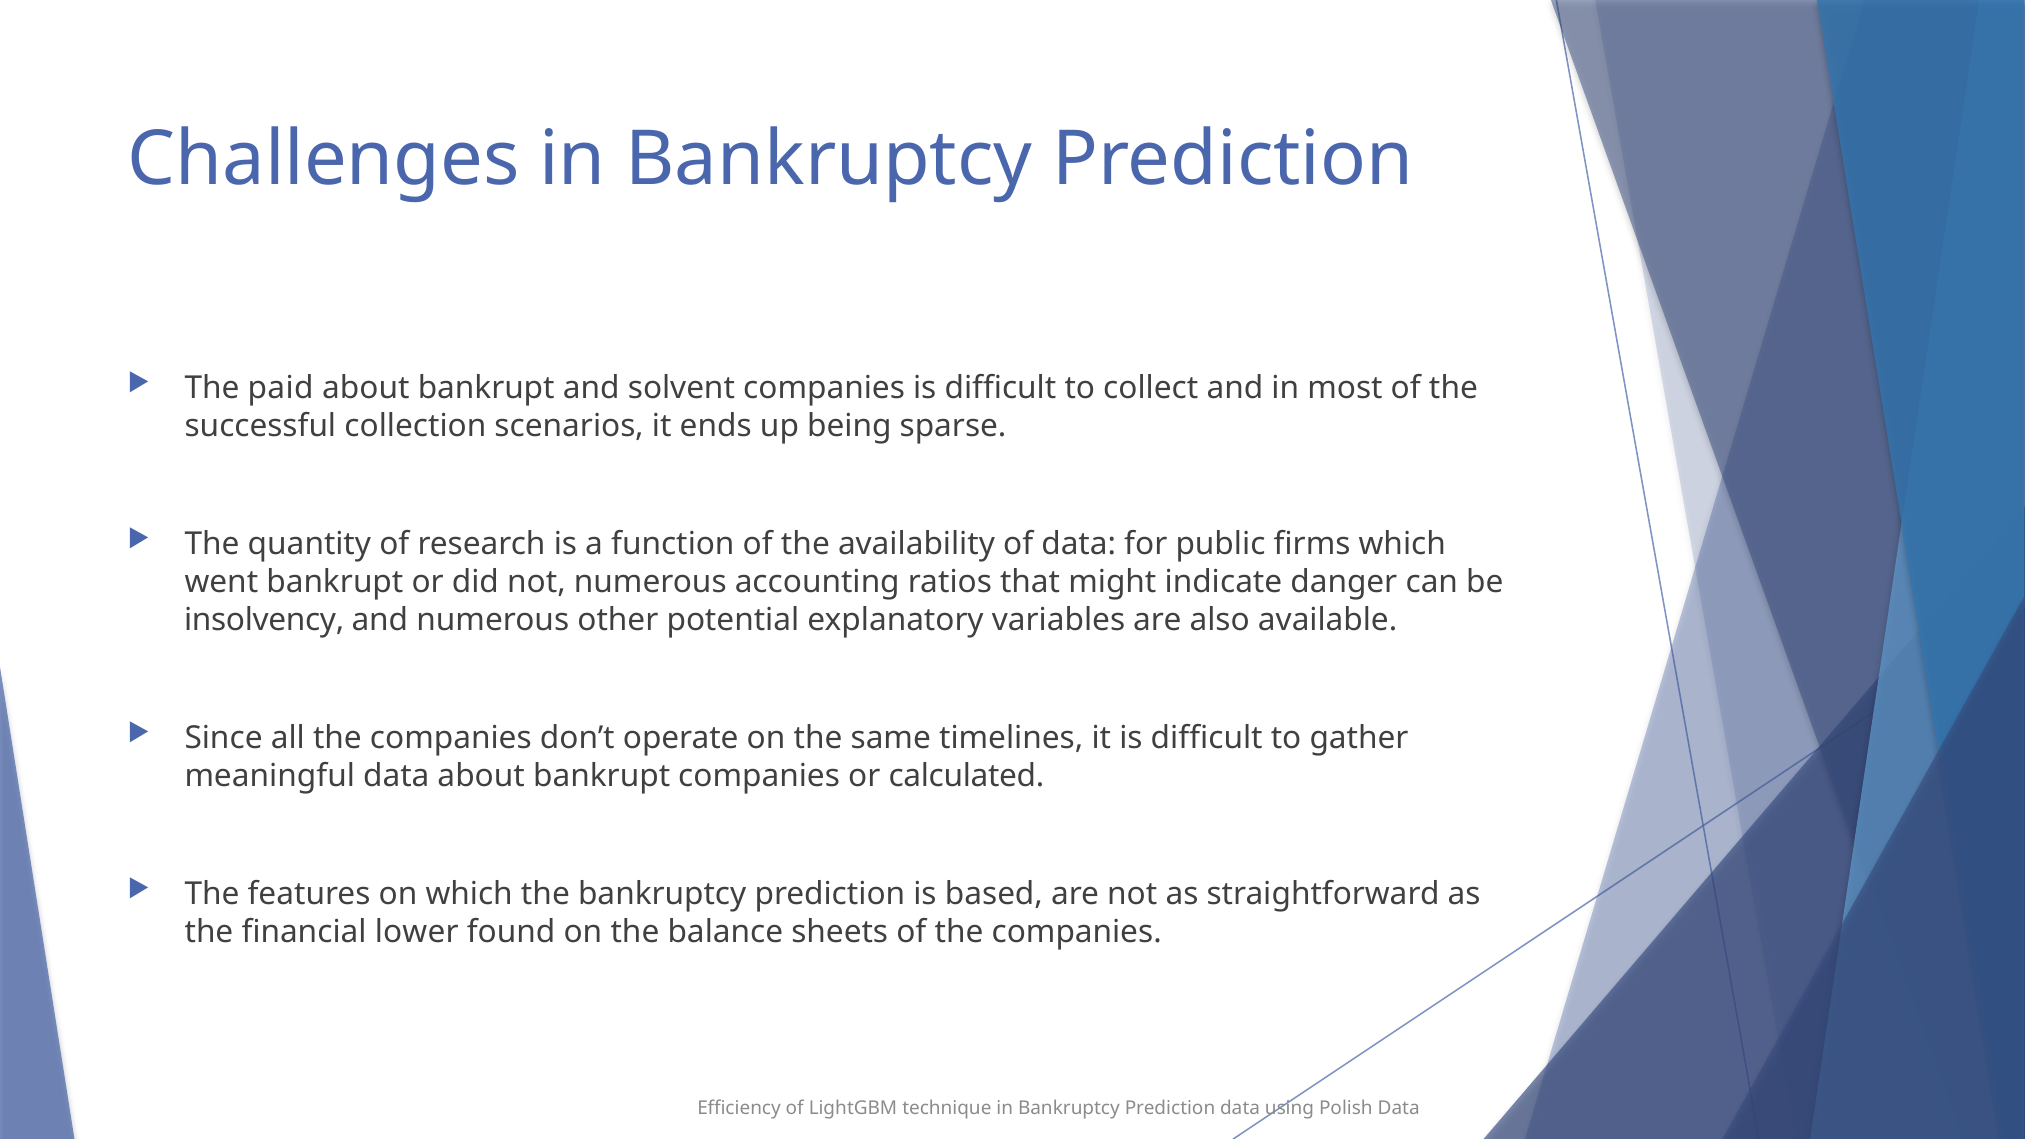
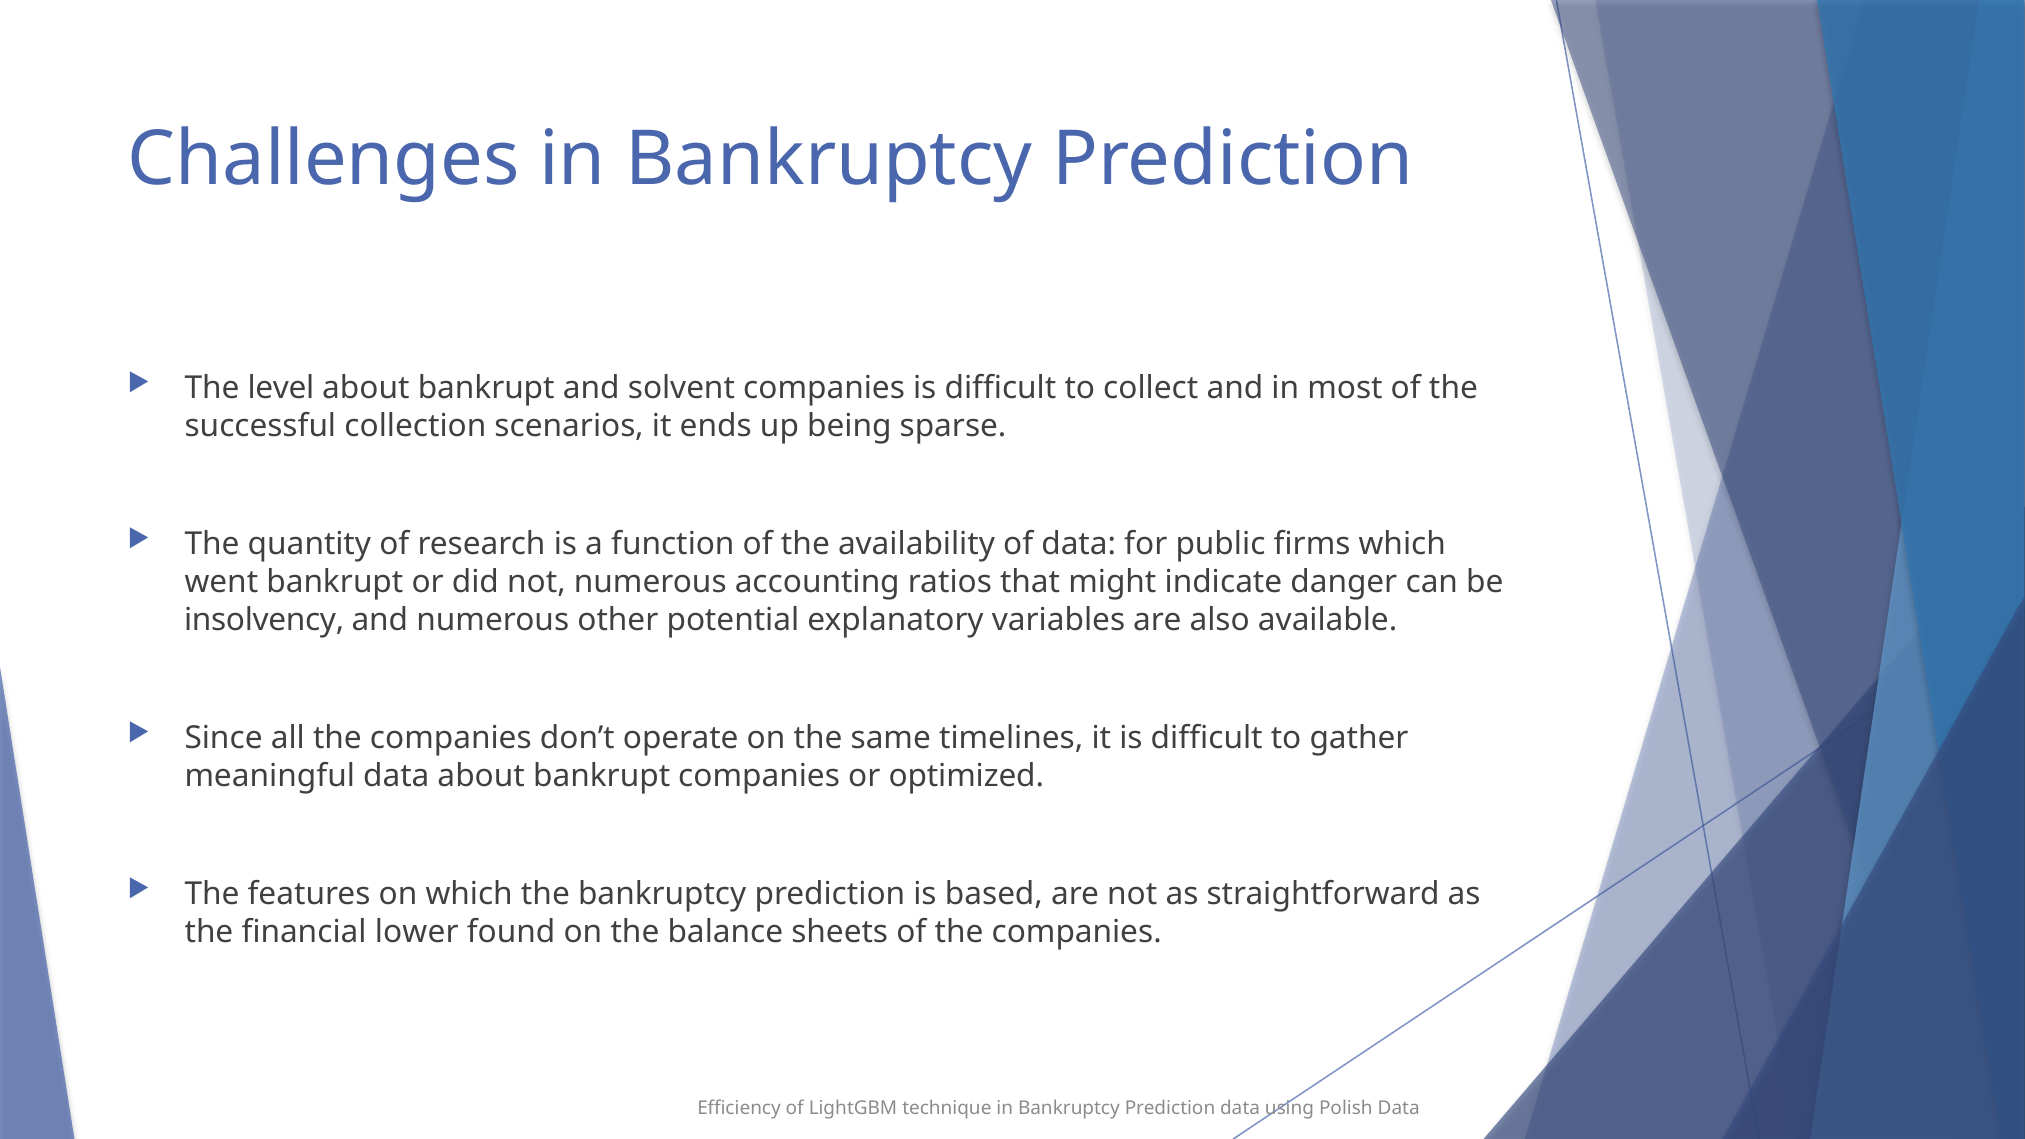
paid: paid -> level (281, 388)
calculated: calculated -> optimized (966, 776)
